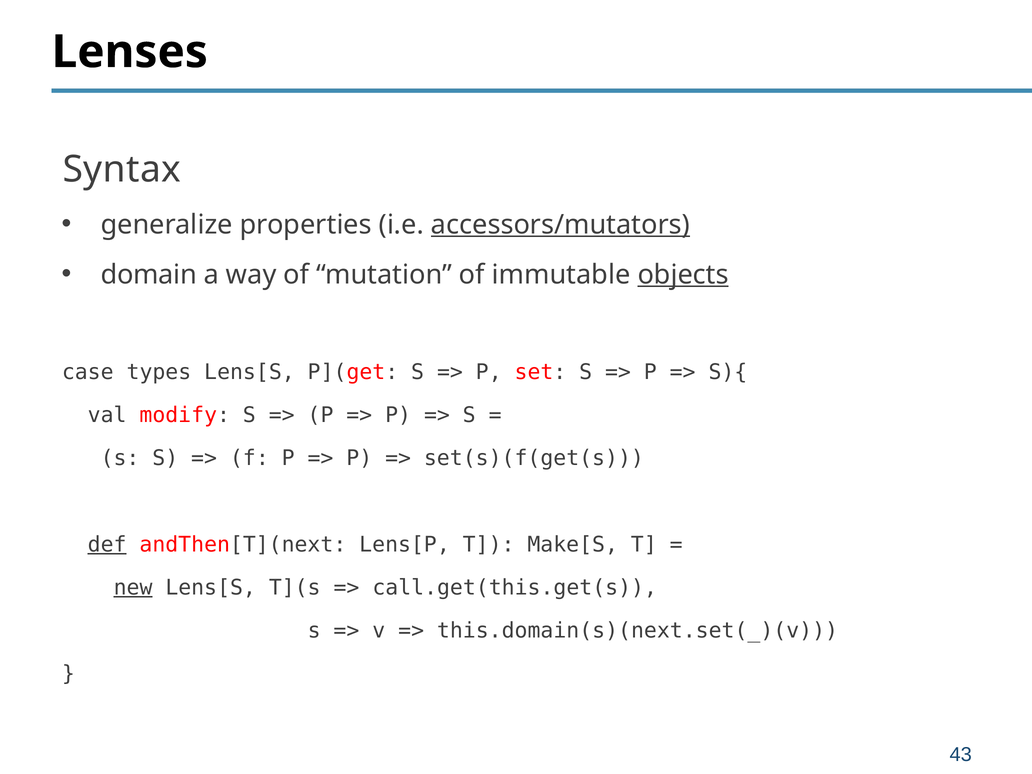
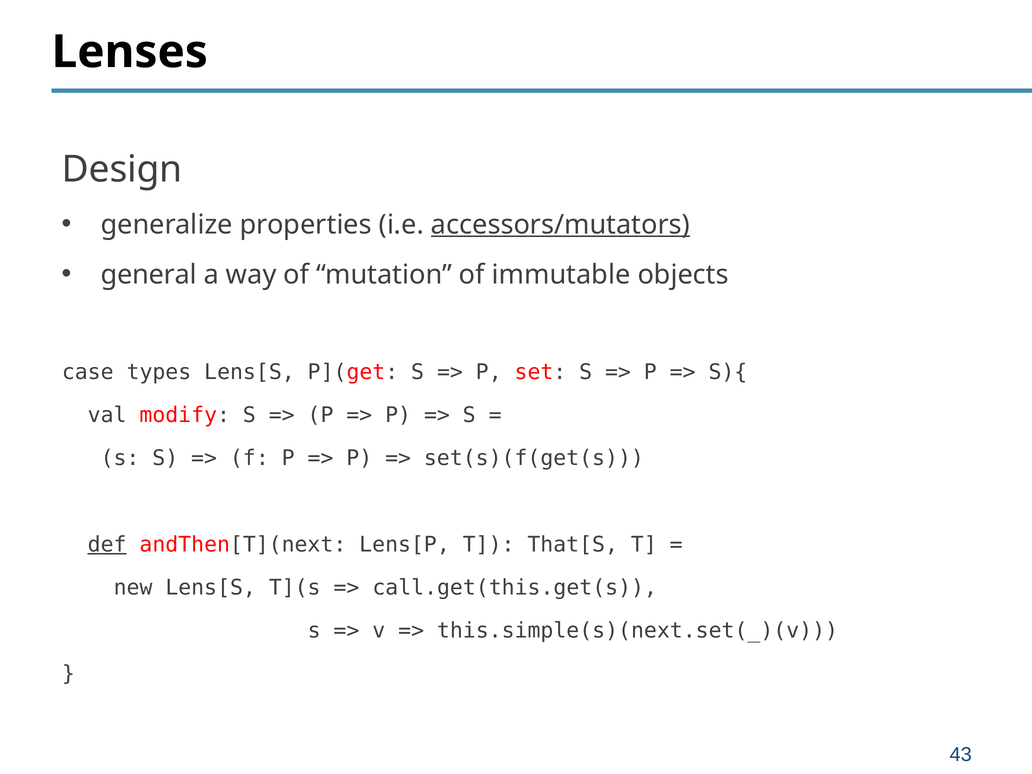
Syntax: Syntax -> Design (122, 170)
domain: domain -> general (149, 275)
objects underline: present -> none (683, 275)
Make[S: Make[S -> That[S (573, 544)
new underline: present -> none (133, 587)
this.domain(s)(next.set(_)(v: this.domain(s)(next.set(_)(v -> this.simple(s)(next.set(_)(v (637, 630)
